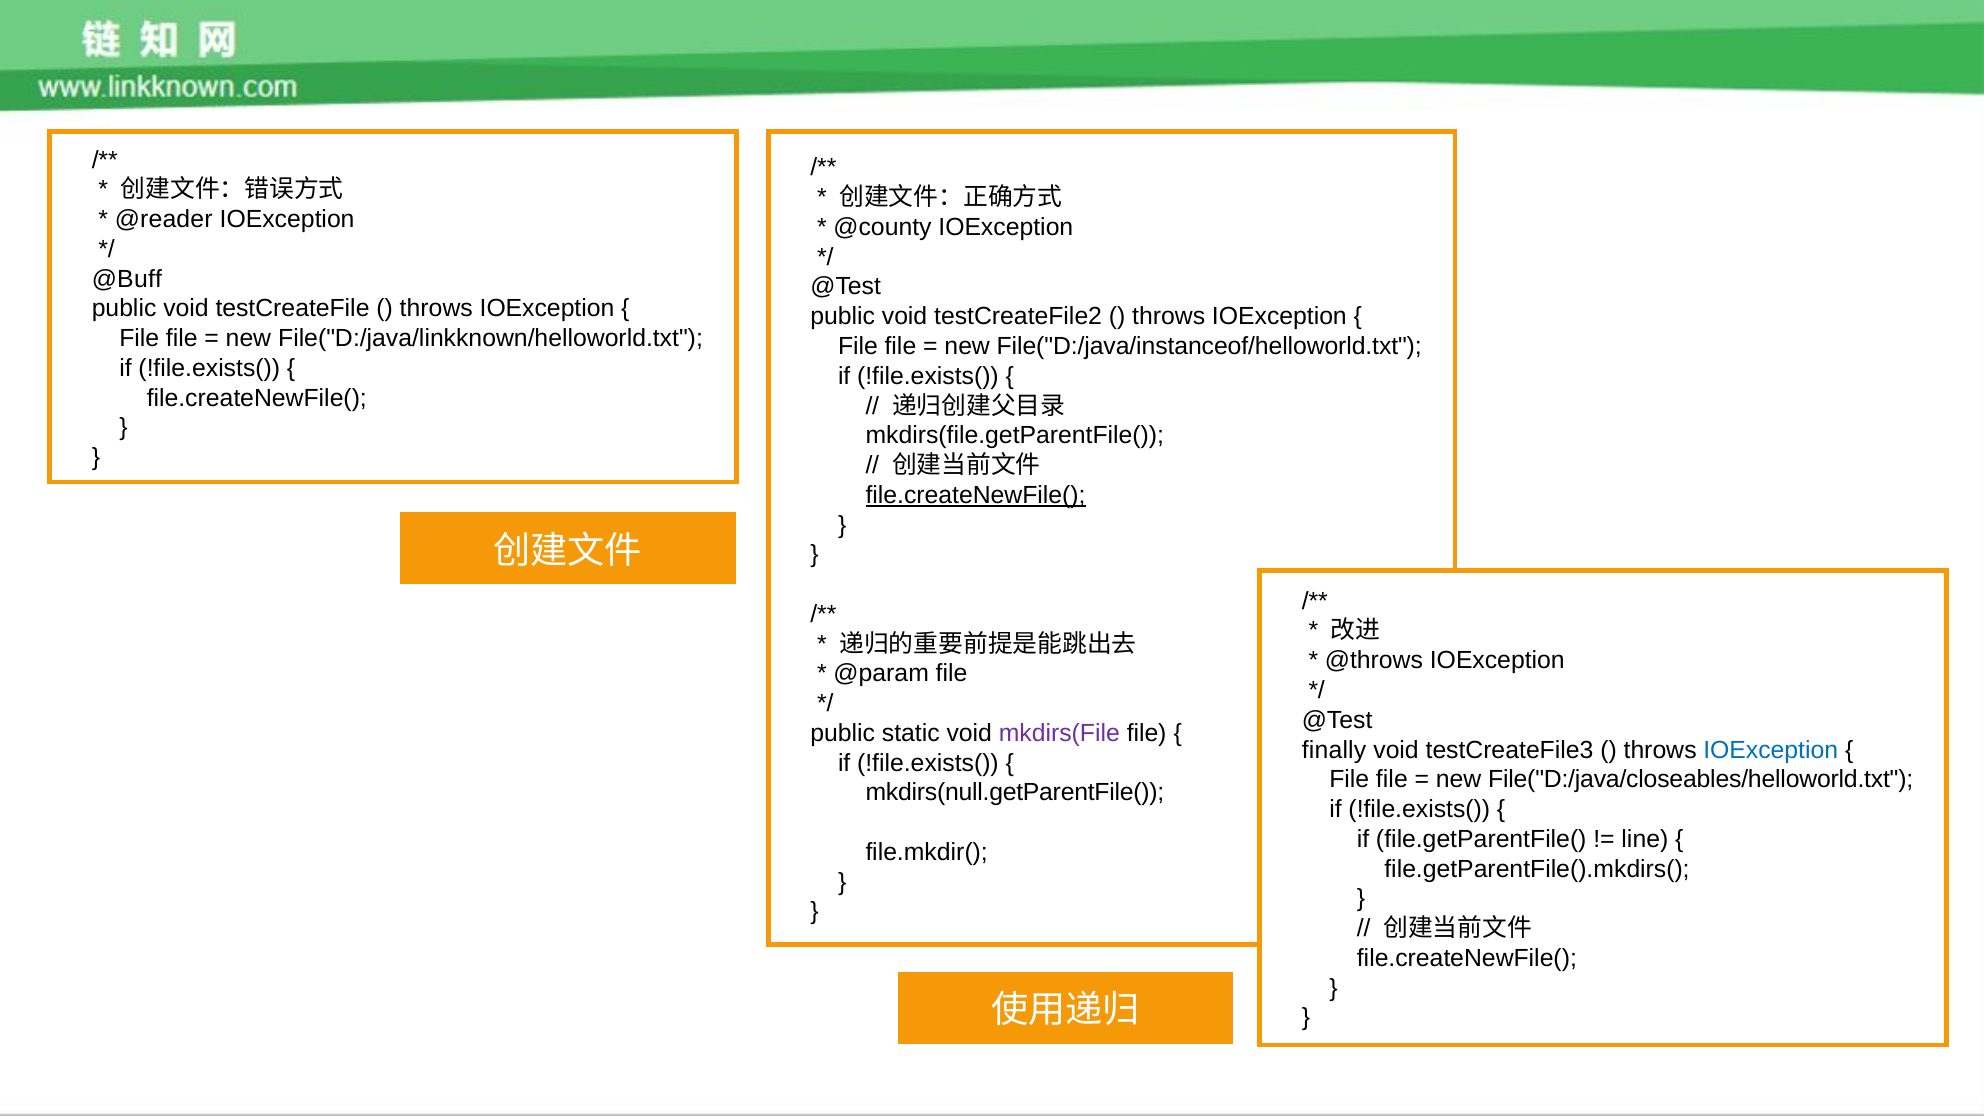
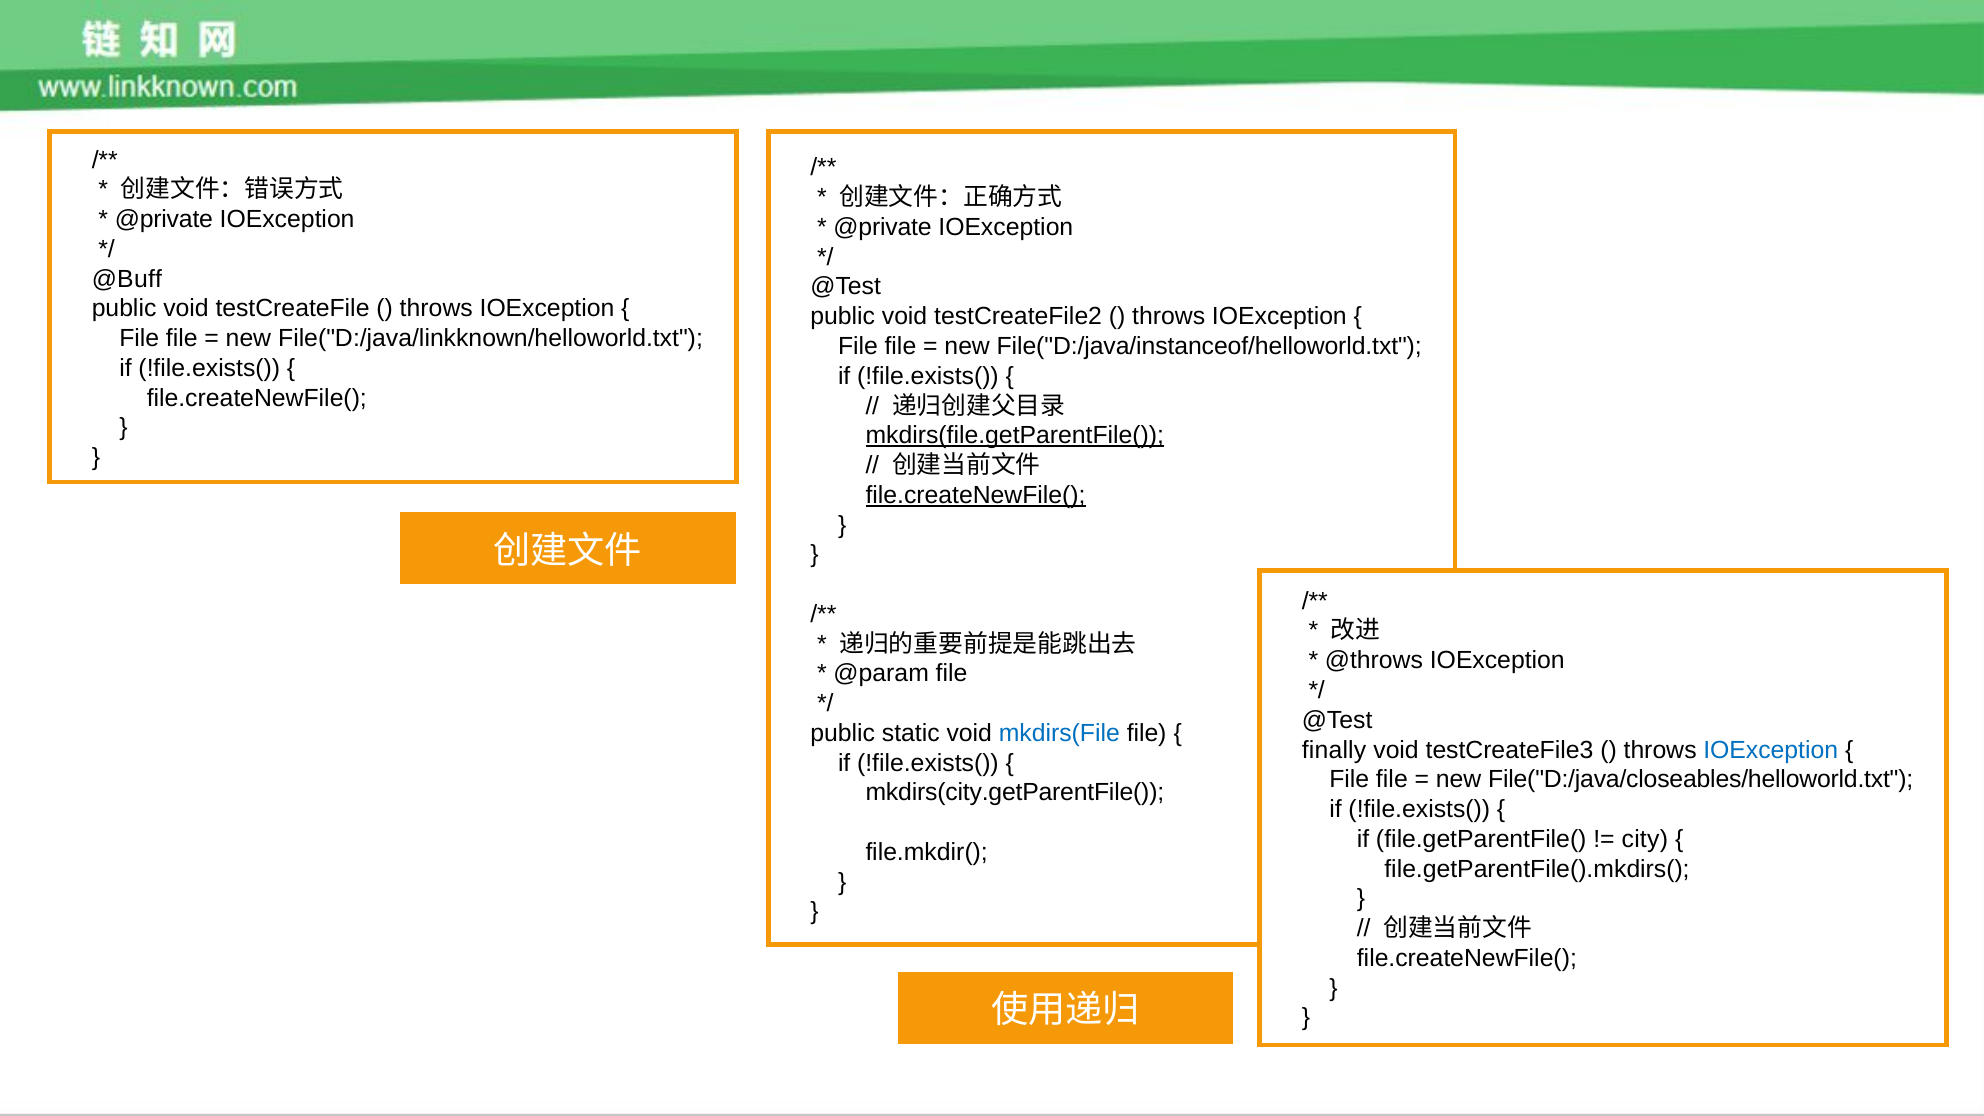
@reader: @reader -> @private (164, 219)
@county: @county -> @private (883, 227)
mkdirs(file.getParentFile( underline: none -> present (1015, 436)
mkdirs(File colour: purple -> blue (1059, 733)
mkdirs(null.getParentFile(: mkdirs(null.getParentFile( -> mkdirs(city.getParentFile( (1015, 793)
line: line -> city (1645, 839)
